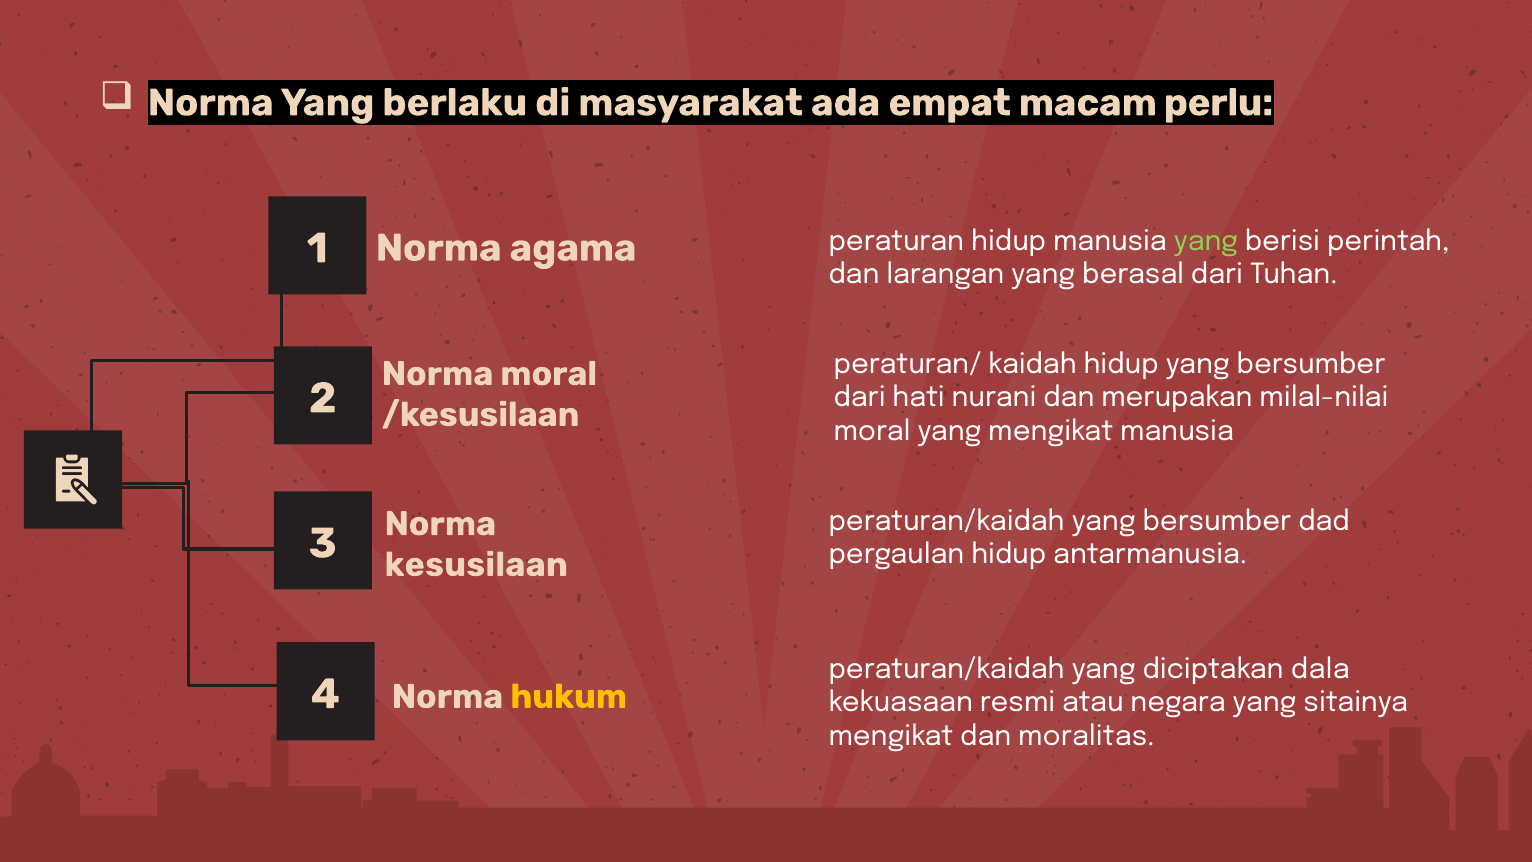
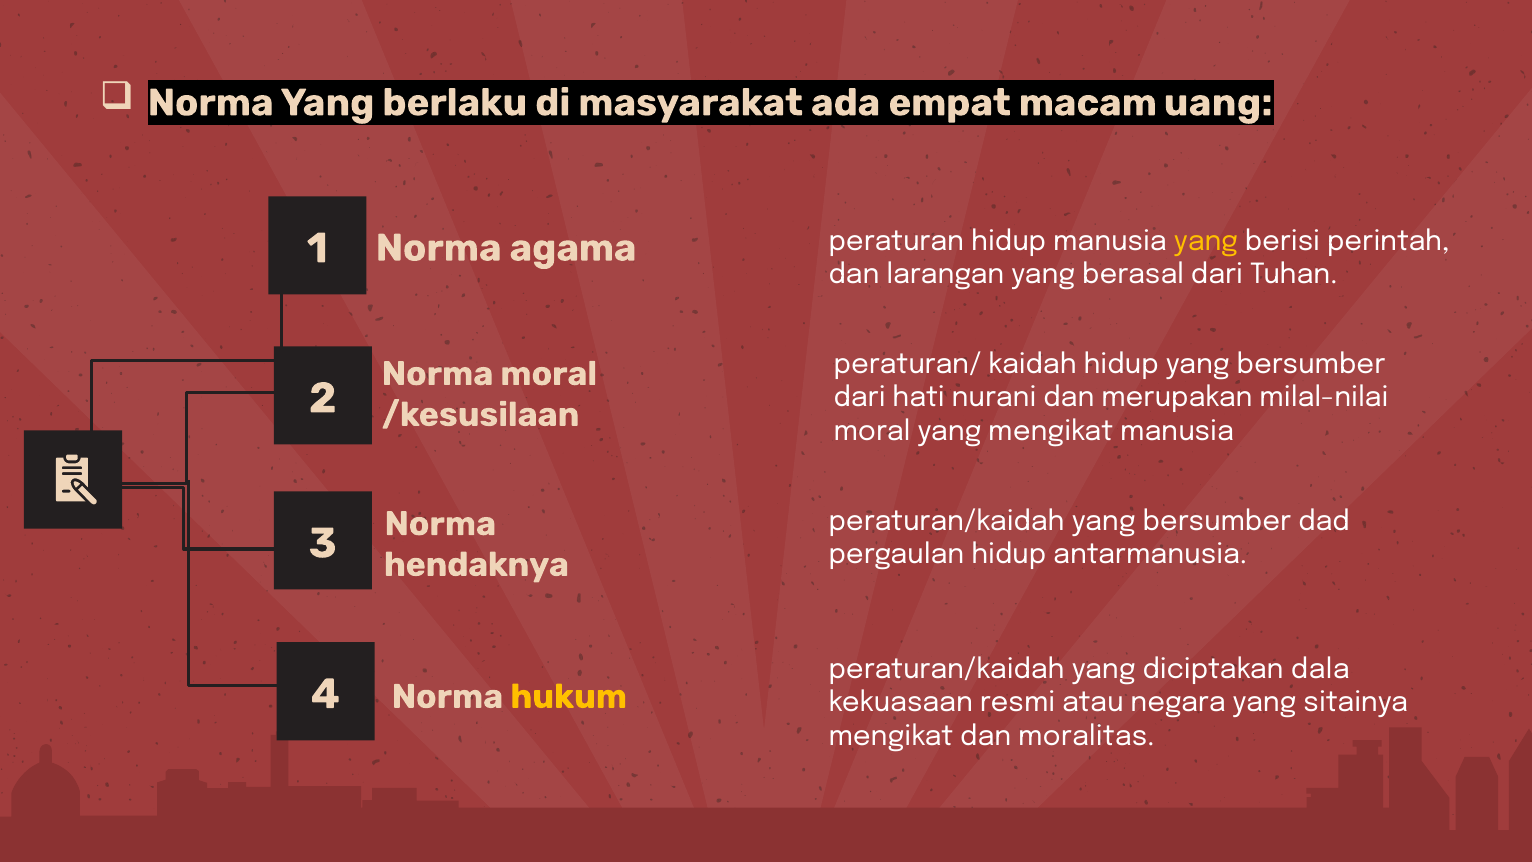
perlu: perlu -> uang (1218, 103)
yang colour: light green -> yellow (1206, 241)
kesusilaan: kesusilaan -> hendaknya (476, 564)
